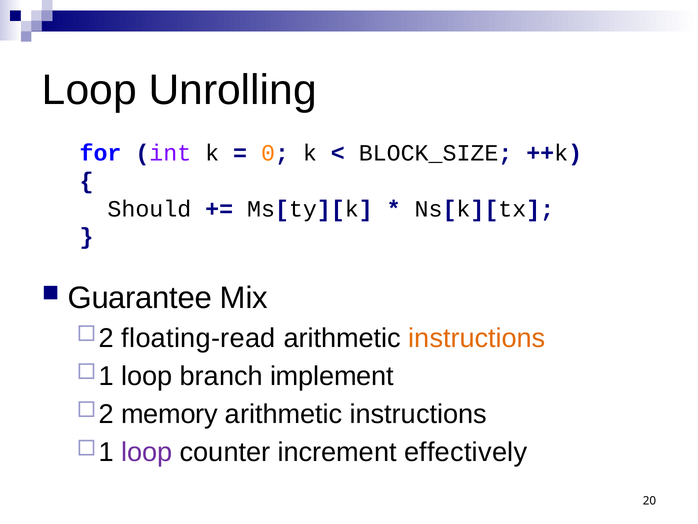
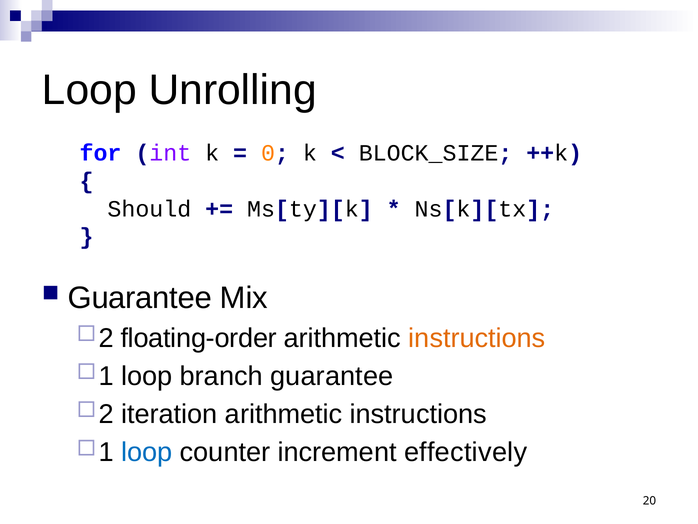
floating-read: floating-read -> floating-order (199, 338)
branch implement: implement -> guarantee (332, 376)
memory: memory -> iteration (169, 414)
loop colour: purple -> blue (147, 452)
